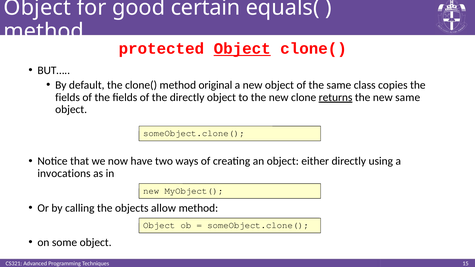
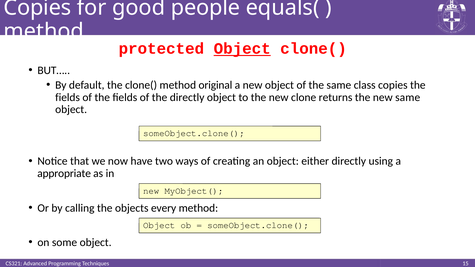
Object: Object -> Copies (37, 8)
certain: certain -> people (206, 8)
returns underline: present -> none (336, 97)
invocations: invocations -> appropriate (64, 174)
allow: allow -> every (164, 208)
